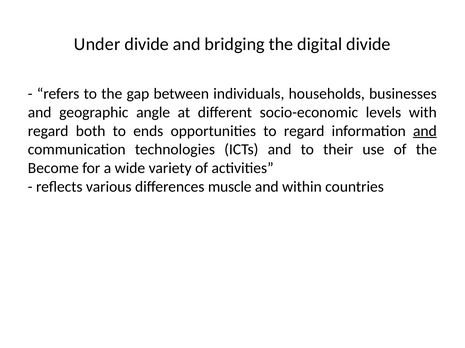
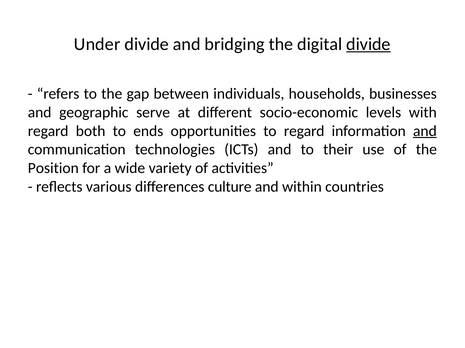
divide underline: none -> present (368, 44)
angle: angle -> serve (153, 113)
Become: Become -> Position (53, 168)
muscle: muscle -> culture (230, 187)
